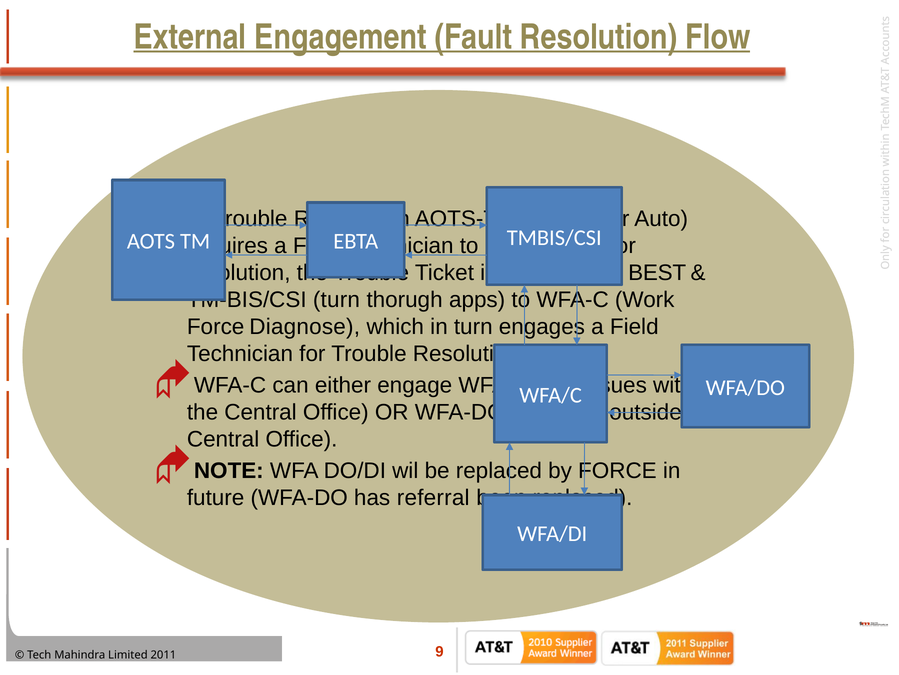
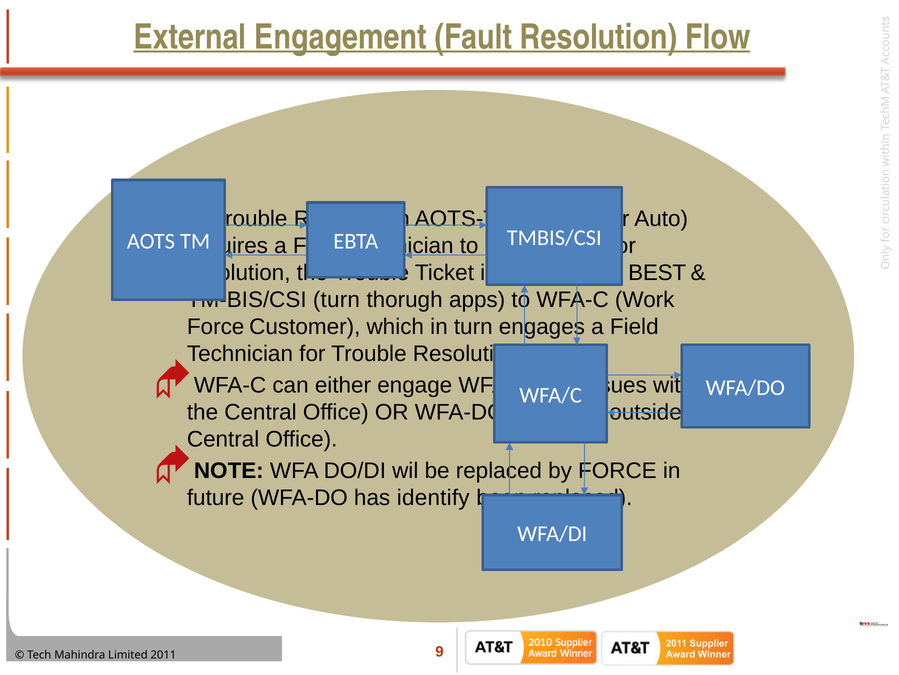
Diagnose: Diagnose -> Customer (305, 327)
referral: referral -> identify (433, 497)
